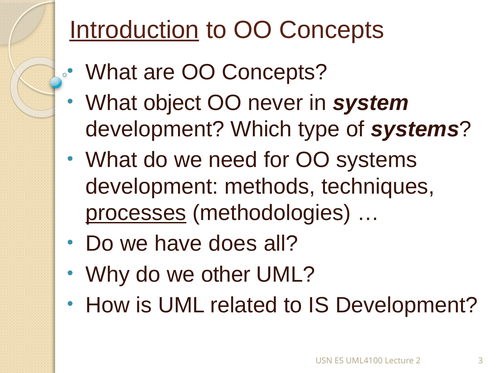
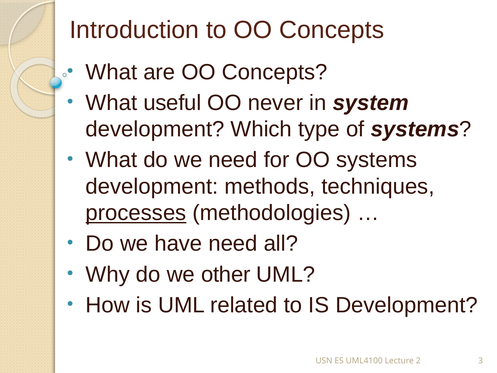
Introduction underline: present -> none (134, 30)
object: object -> useful (172, 103)
have does: does -> need (233, 244)
